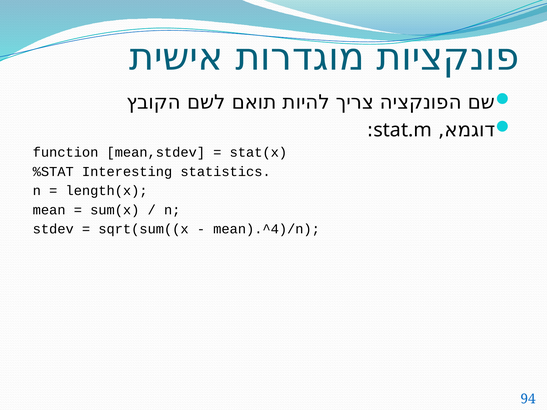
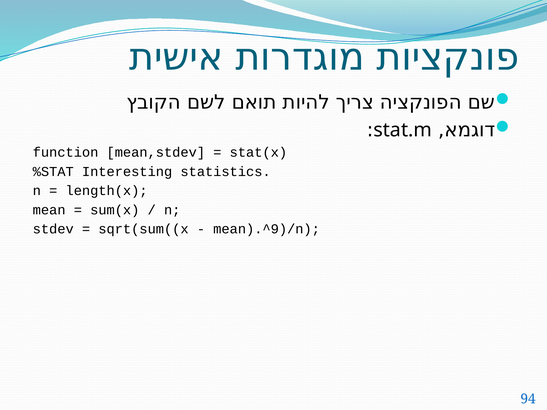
mean).^4)/n: mean).^4)/n -> mean).^9)/n (267, 229)
